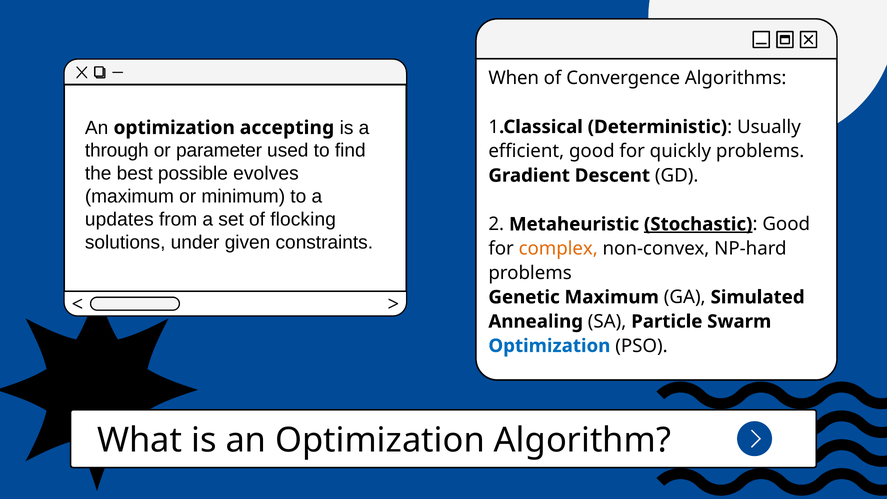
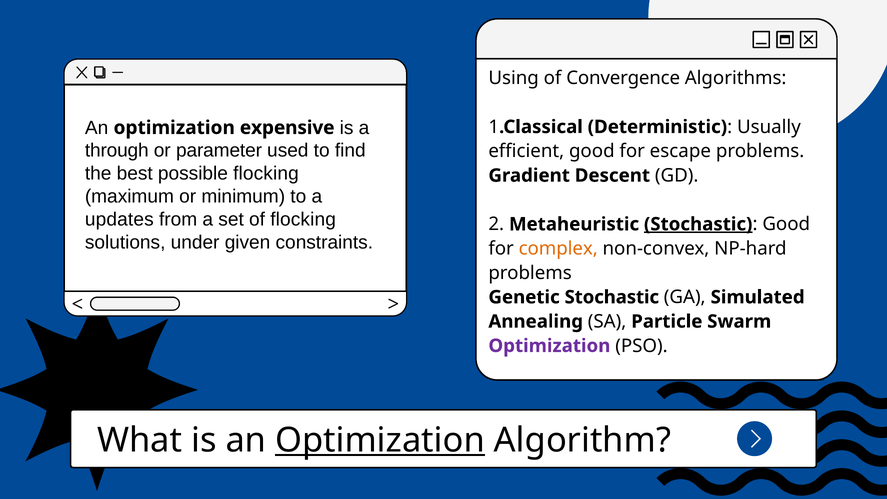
When: When -> Using (514, 78)
accepting: accepting -> expensive (287, 128)
quickly: quickly -> escape (680, 151)
possible evolves: evolves -> flocking (266, 174)
Genetic Maximum: Maximum -> Stochastic (612, 297)
Optimization colour: blue -> purple (549, 346)
Optimization underline: none -> present (380, 440)
